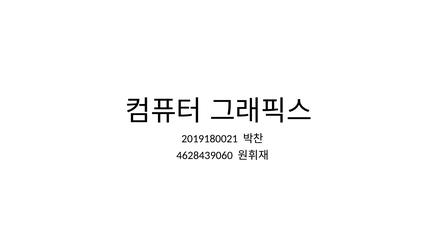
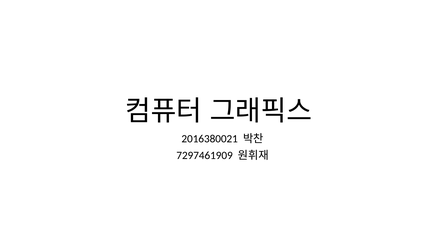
2019180021: 2019180021 -> 2016380021 (210, 139)
4628439060: 4628439060 -> 7297461909 (205, 156)
